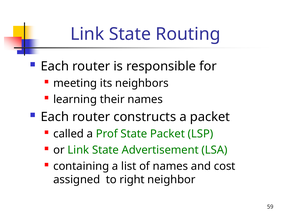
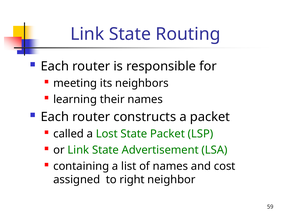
Prof: Prof -> Lost (107, 134)
